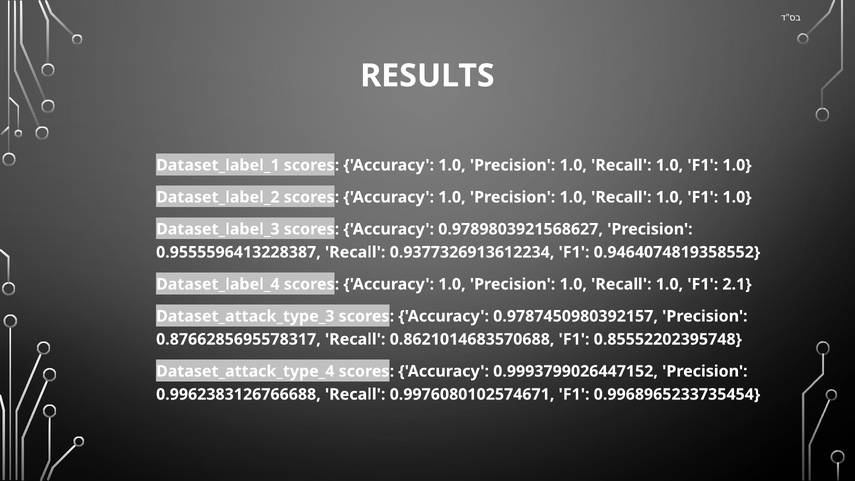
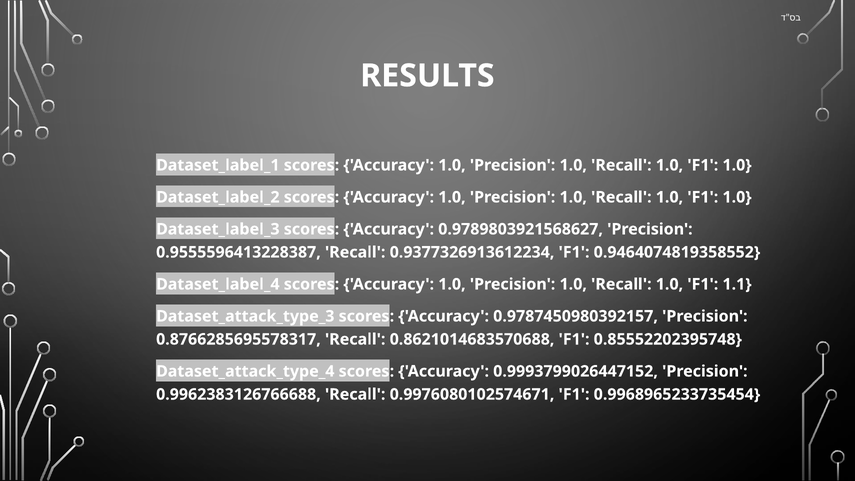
2.1: 2.1 -> 1.1 (737, 284)
